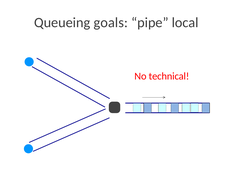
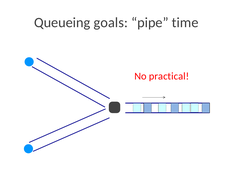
local: local -> time (185, 23)
technical: technical -> practical (169, 76)
